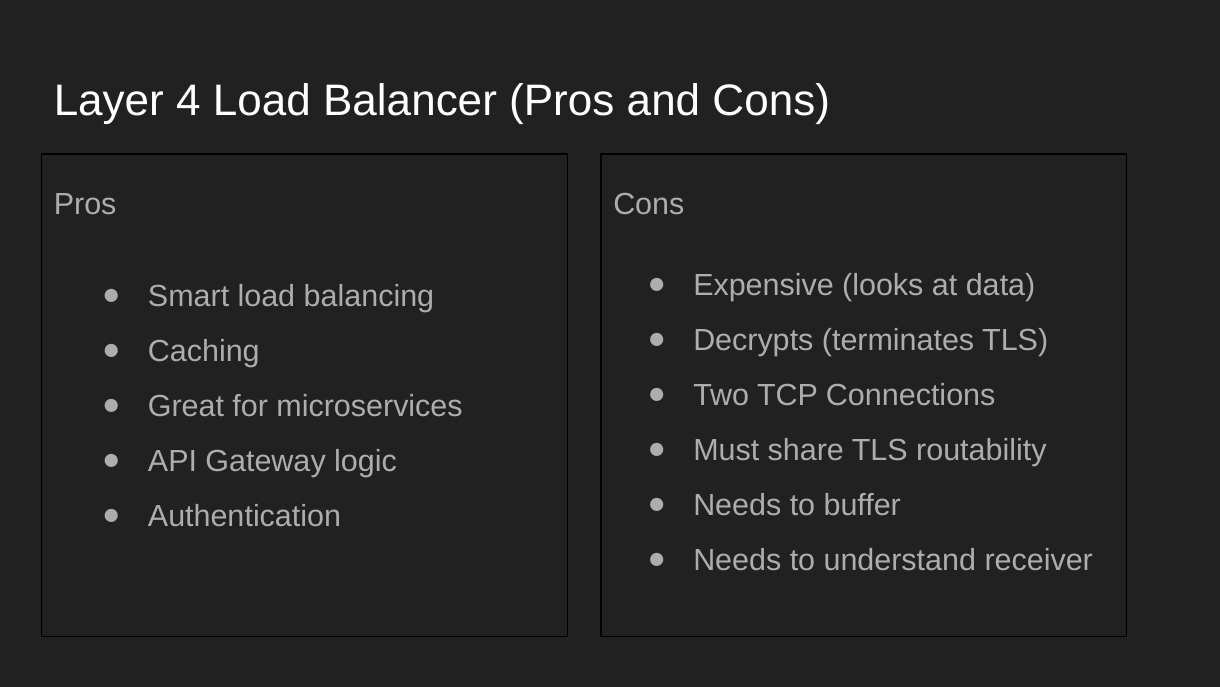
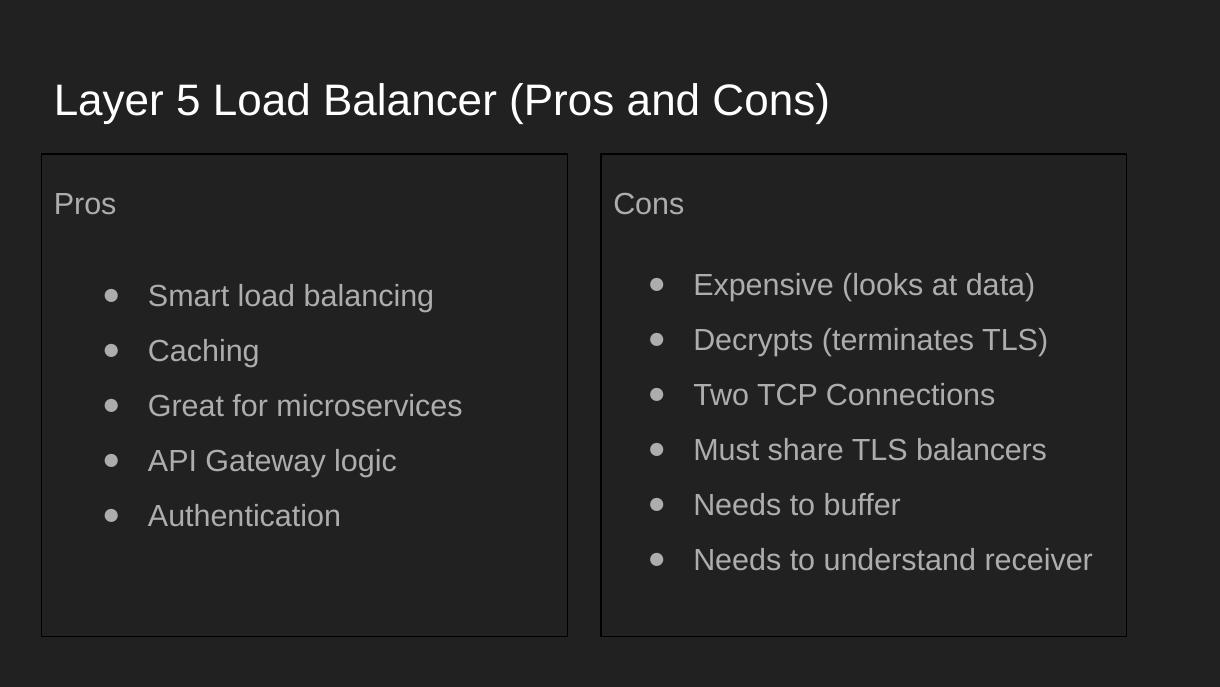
4: 4 -> 5 (188, 101)
routability: routability -> balancers (981, 450)
